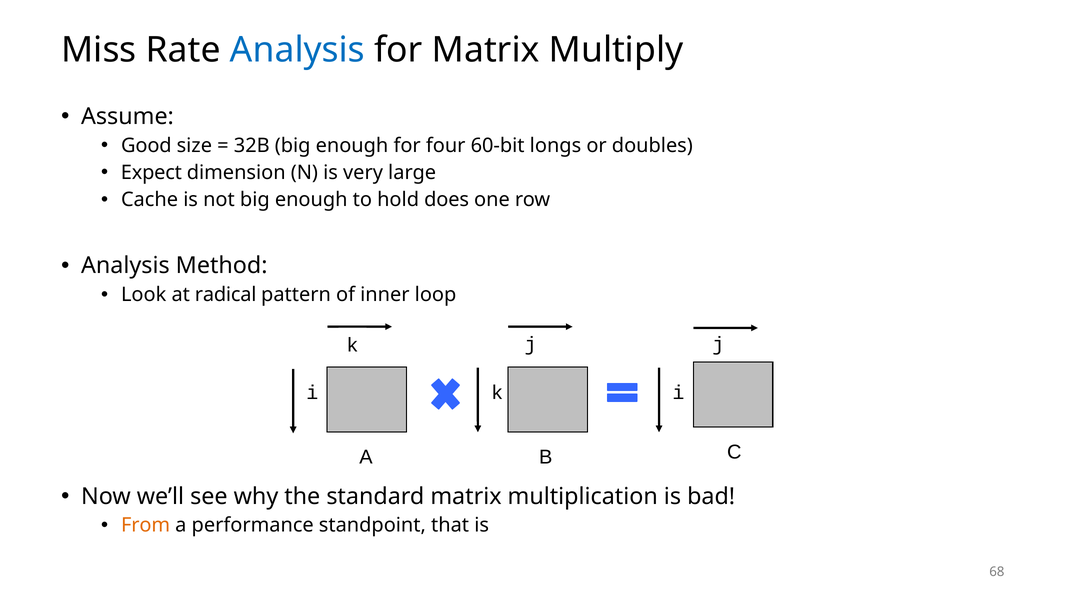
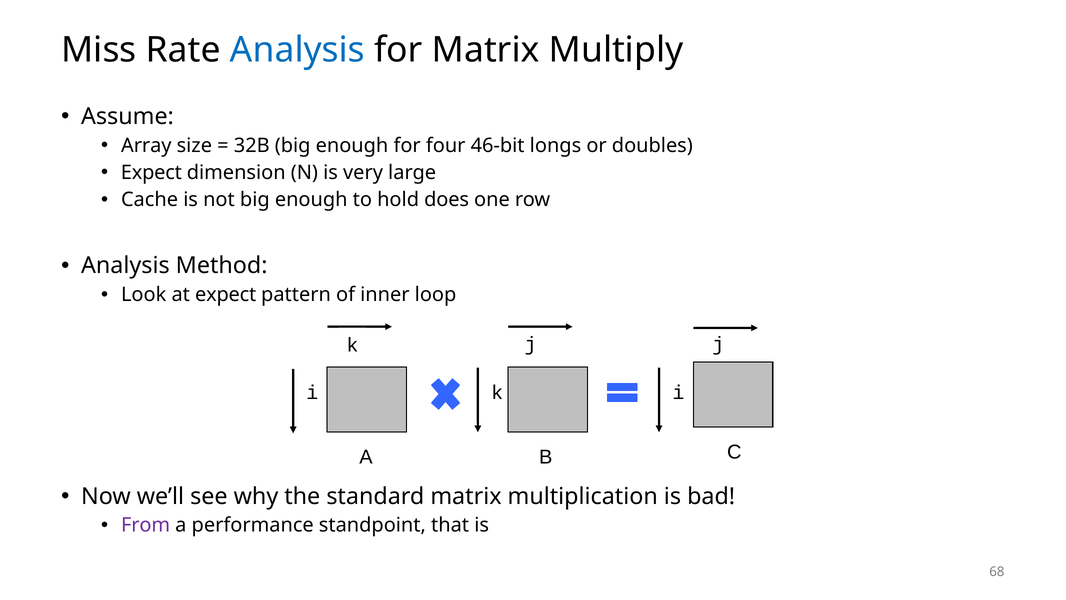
Good: Good -> Array (146, 145)
60-bit: 60-bit -> 46-bit (498, 145)
at radical: radical -> expect (226, 295)
From colour: orange -> purple (146, 525)
